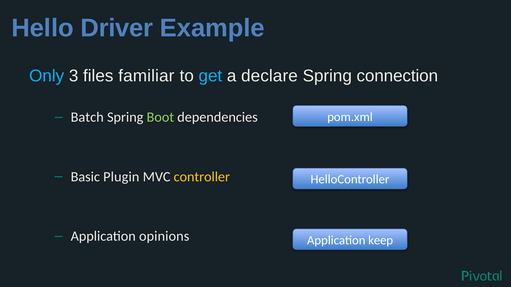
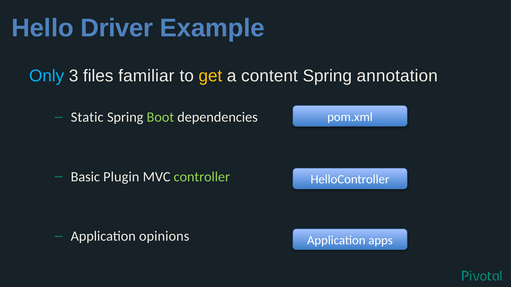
get colour: light blue -> yellow (210, 76)
declare: declare -> content (269, 76)
connection: connection -> annotation (397, 76)
Batch: Batch -> Static (87, 117)
controller colour: yellow -> light green (202, 177)
keep: keep -> apps (381, 241)
